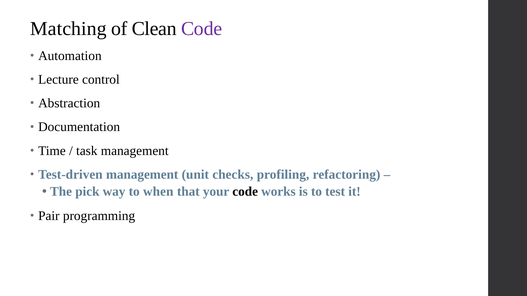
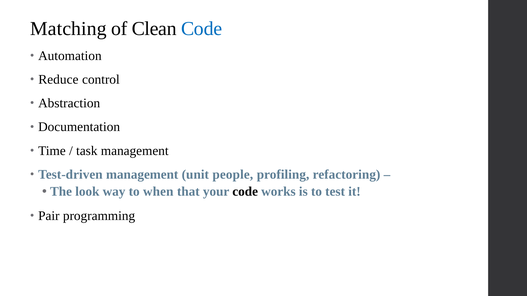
Code colour: purple -> blue (202, 29)
Lecture: Lecture -> Reduce (58, 80)
checks: checks -> people (233, 175)
pick: pick -> look (87, 192)
